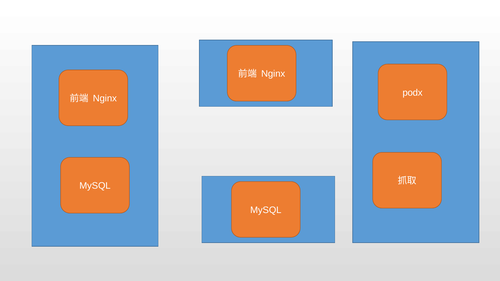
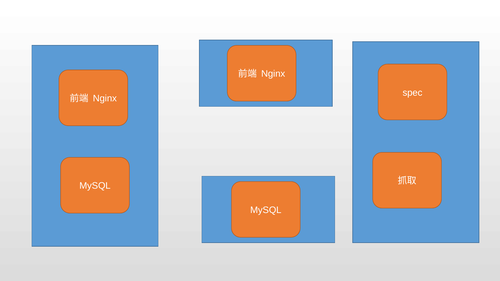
podx: podx -> spec (412, 93)
